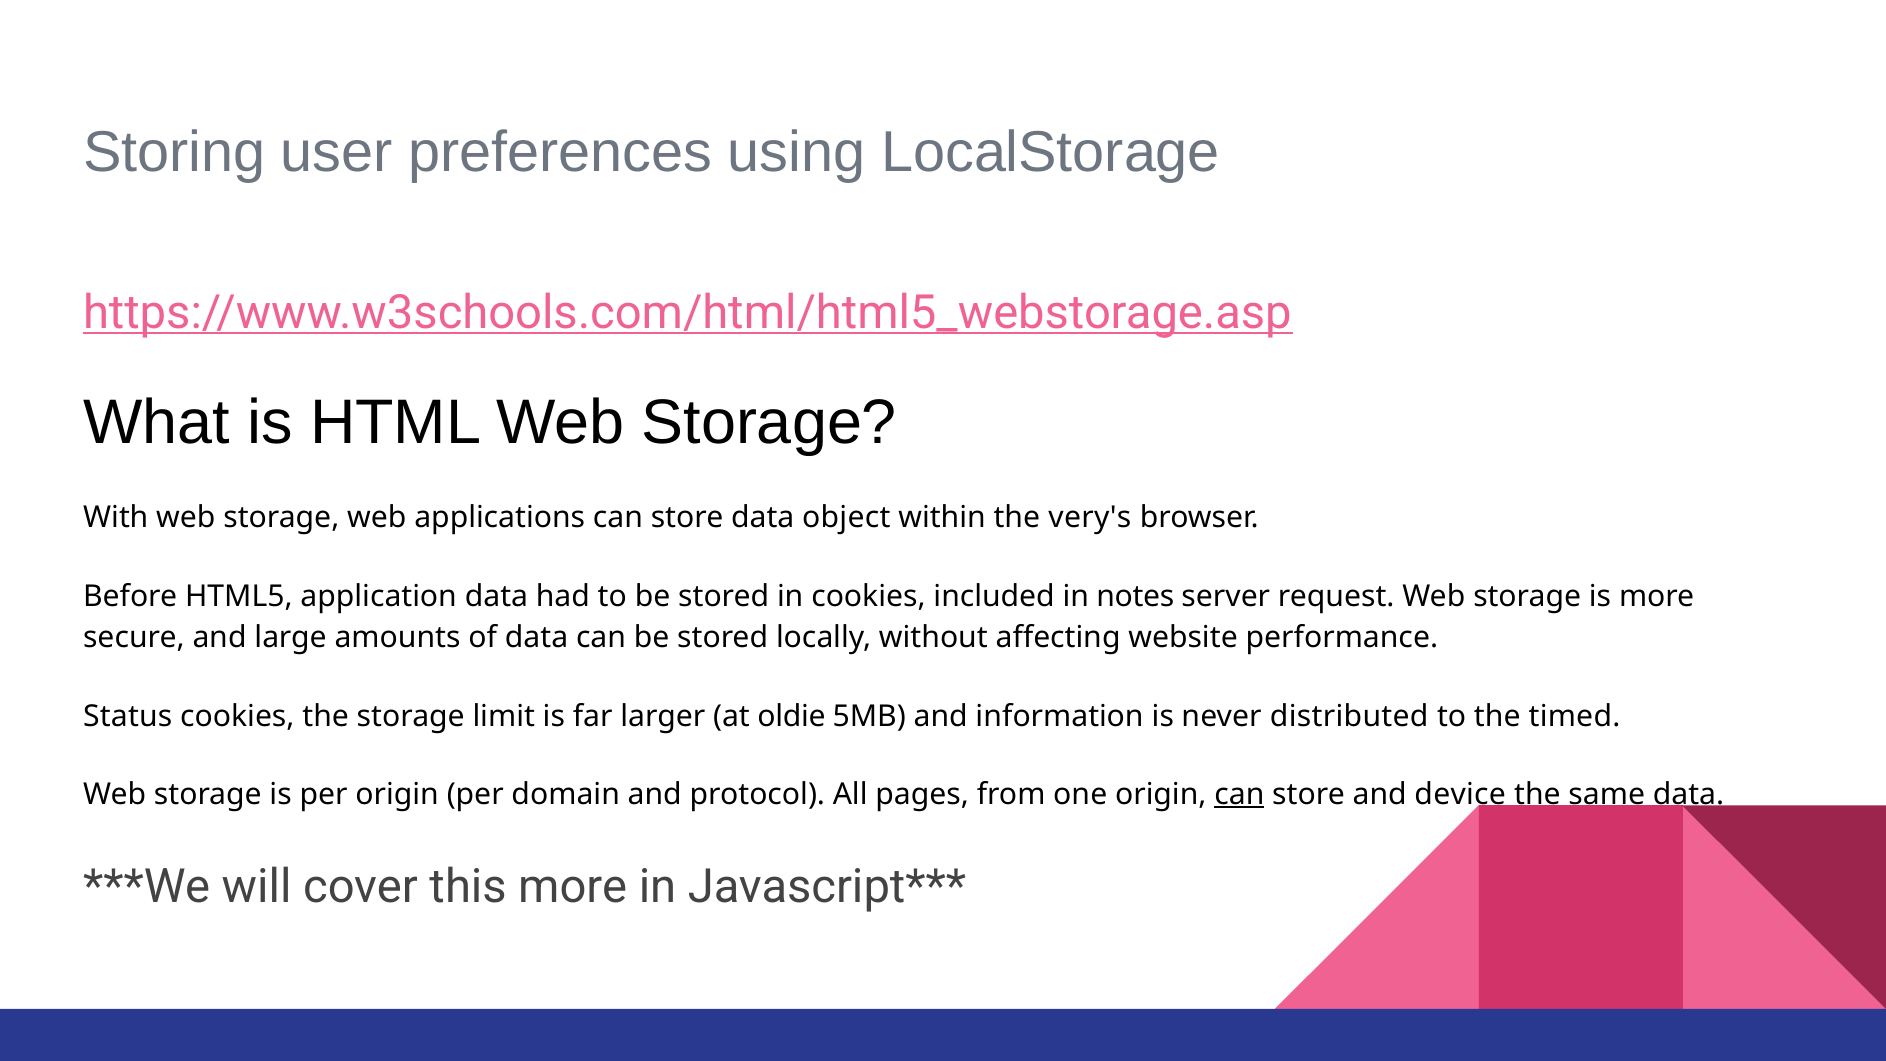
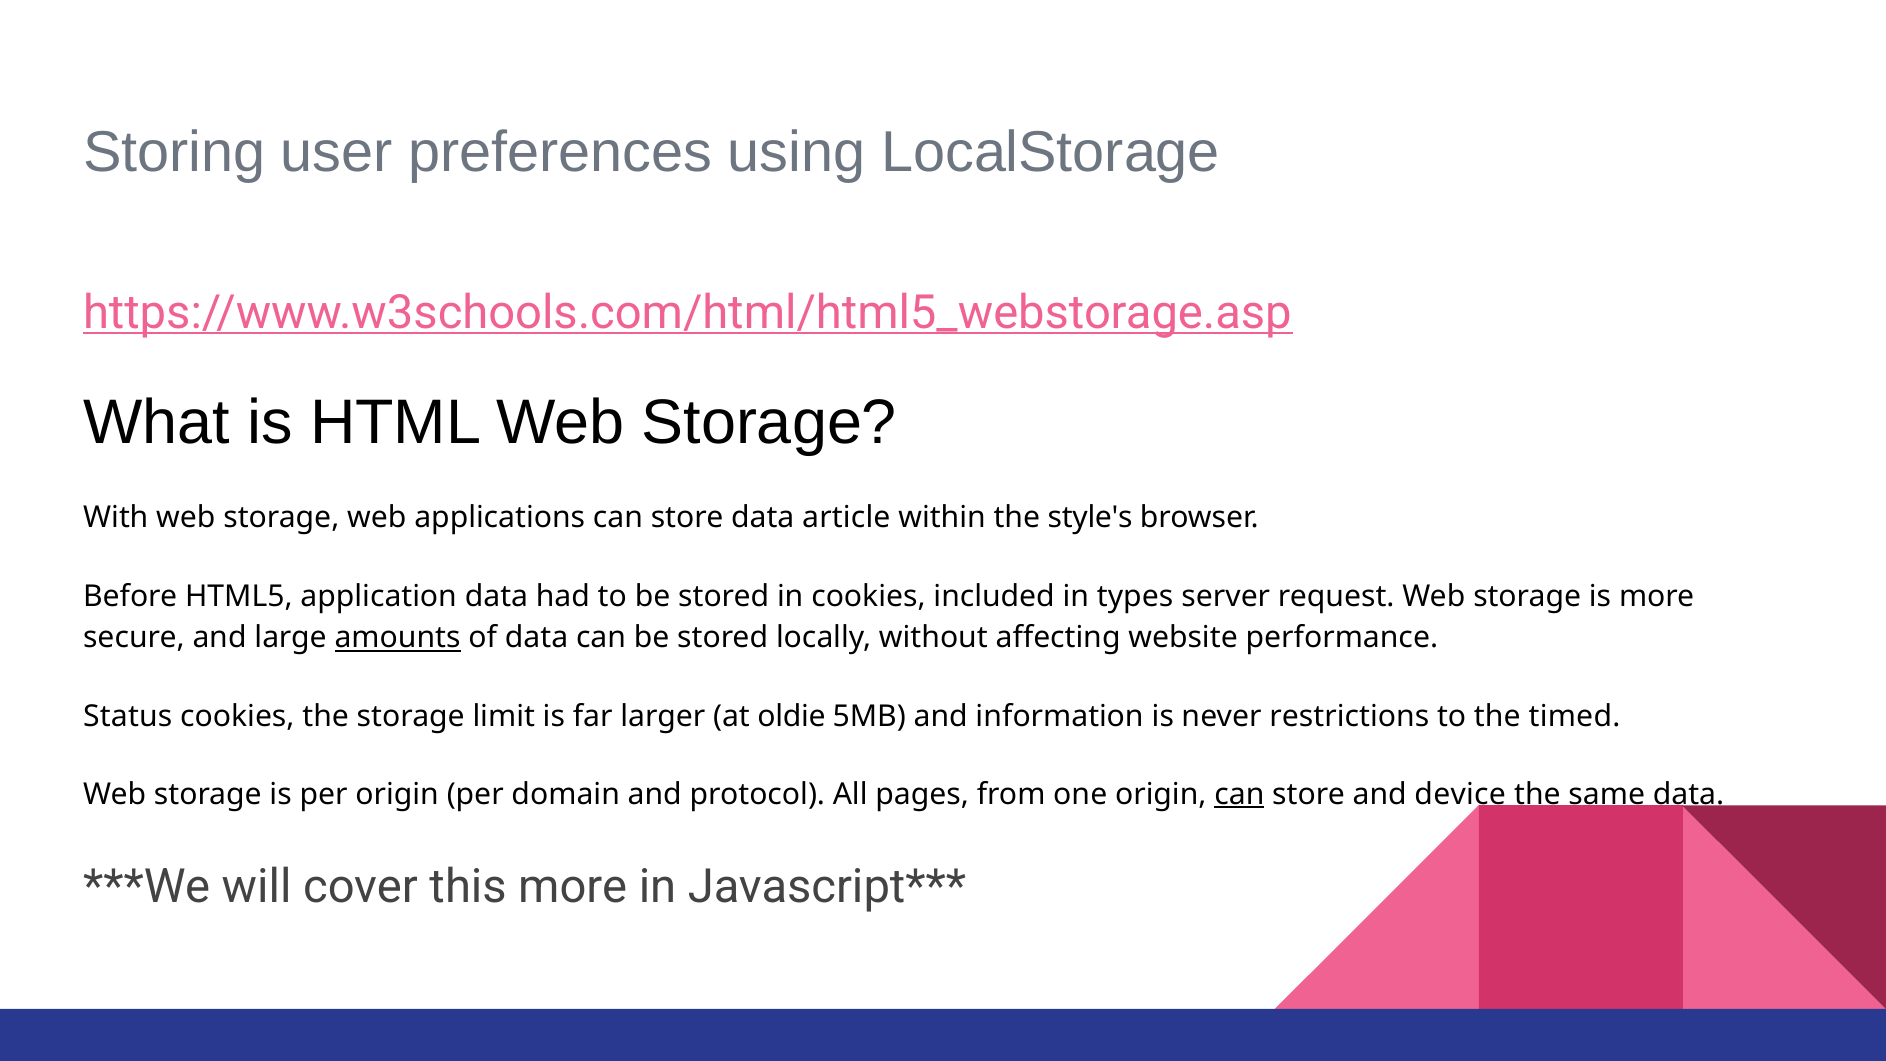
object: object -> article (846, 518)
very's: very's -> style's (1090, 518)
notes: notes -> types (1135, 596)
amounts underline: none -> present (398, 638)
distributed: distributed -> restrictions (1349, 716)
